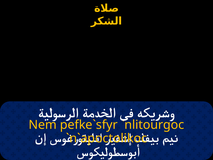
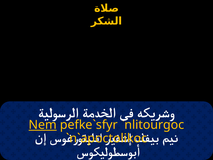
Nem underline: none -> present (43, 125)
